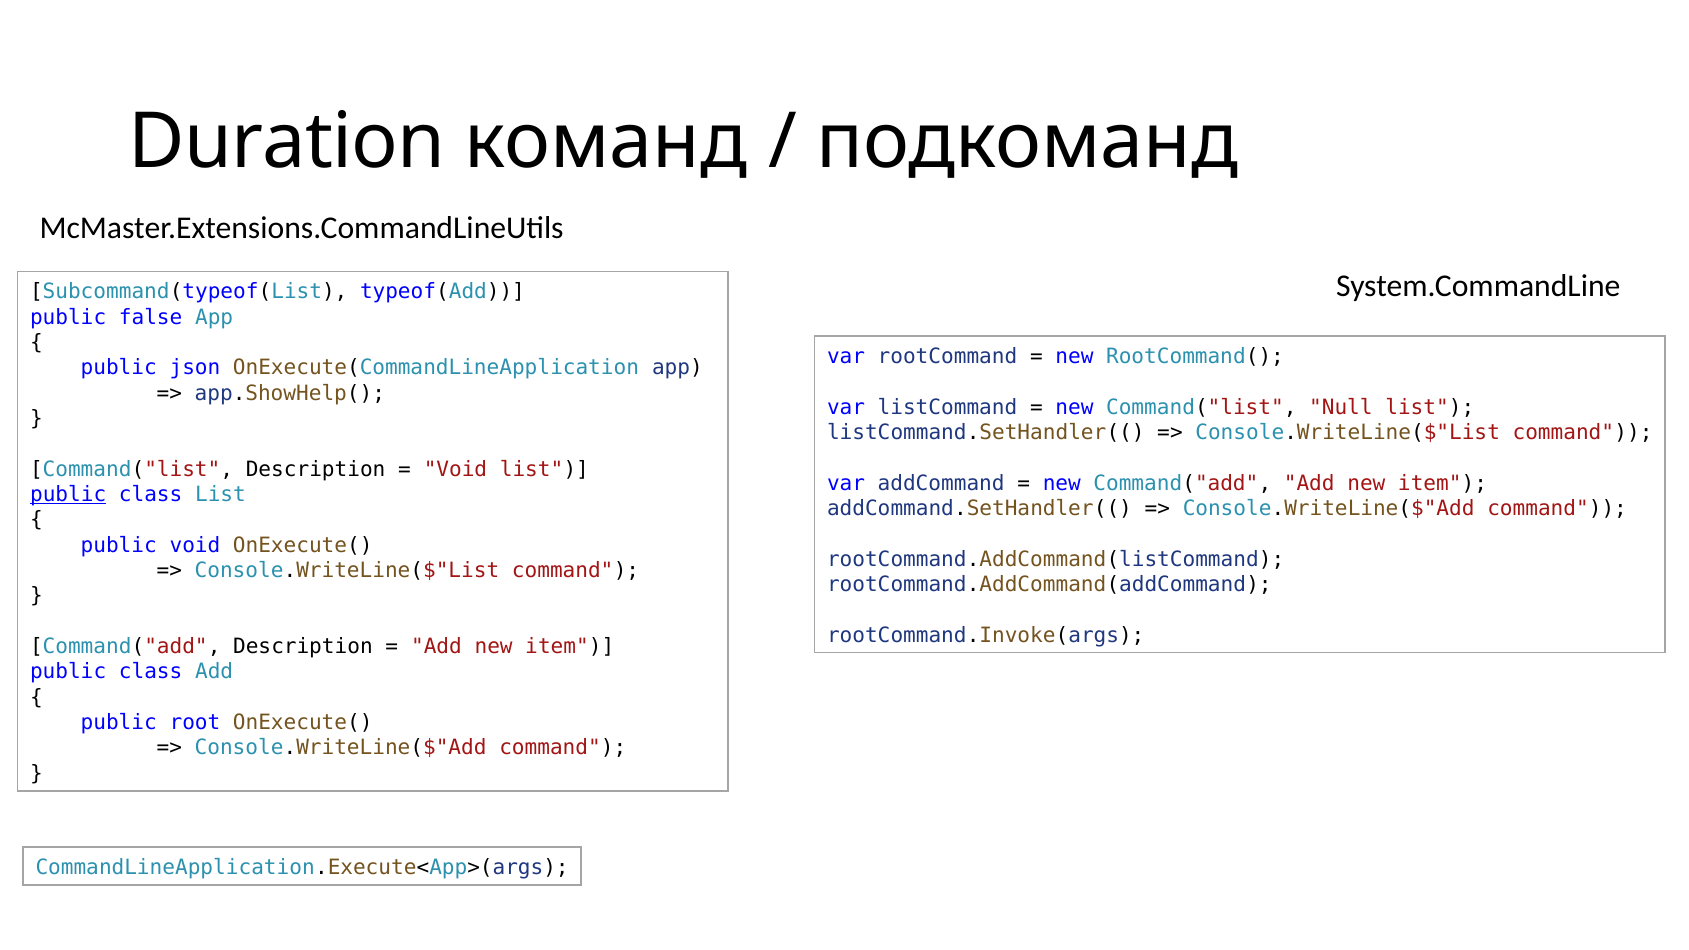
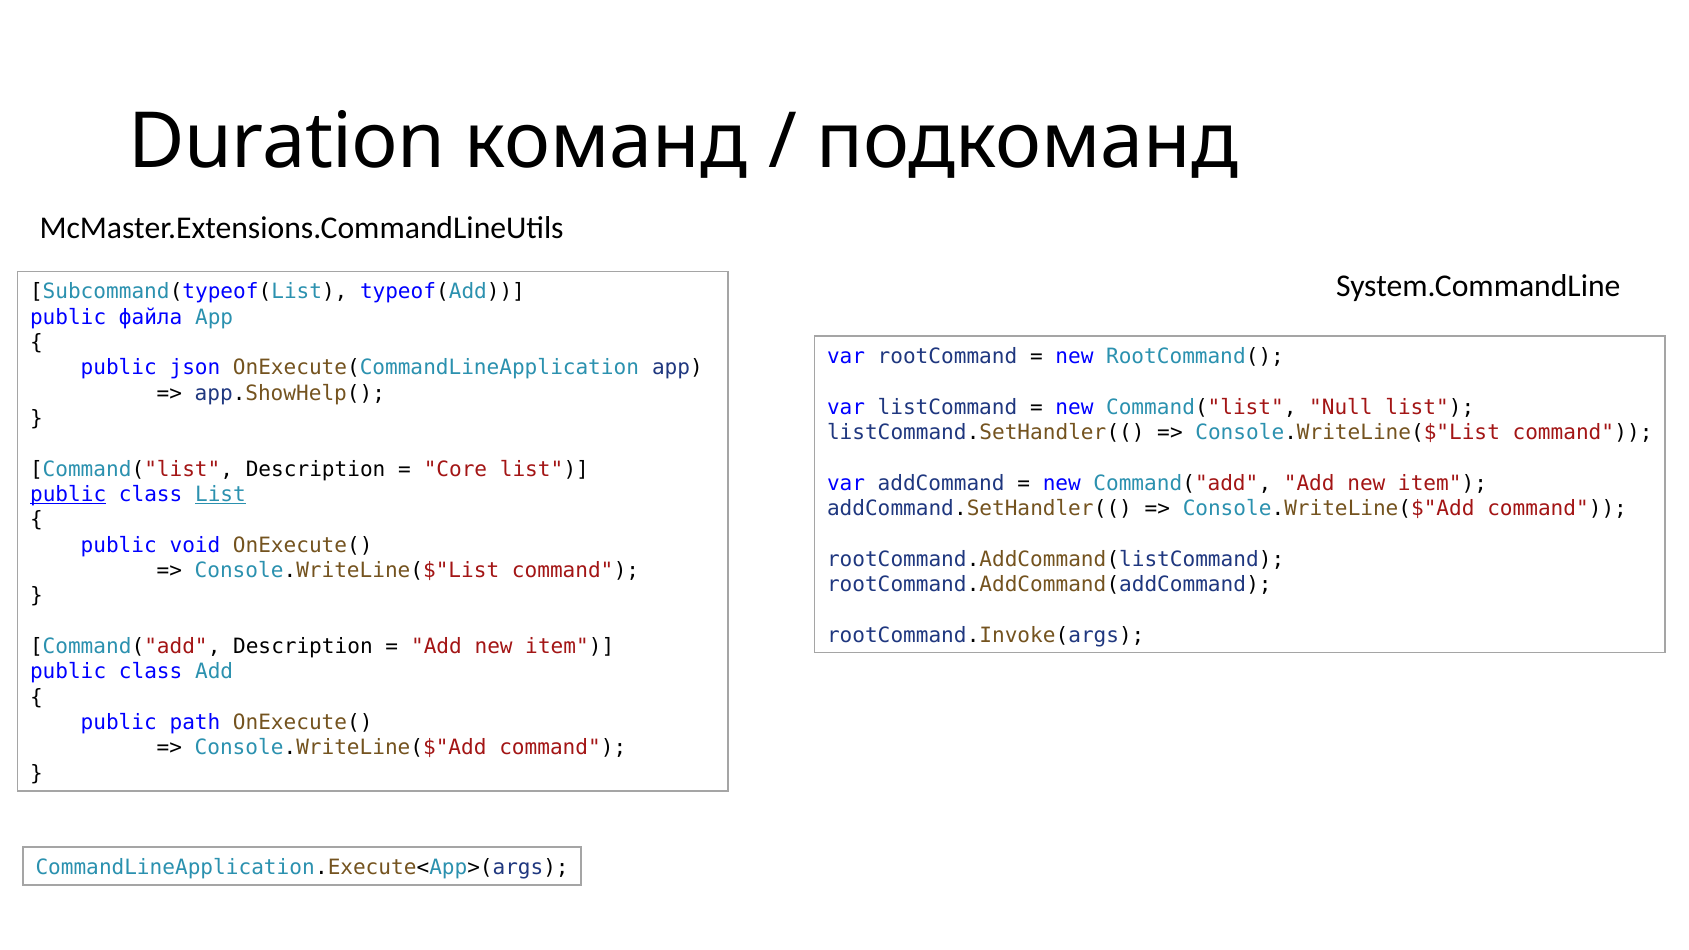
false: false -> файла (151, 317)
Void: Void -> Core (455, 469)
List underline: none -> present (221, 495)
root: root -> path (195, 723)
